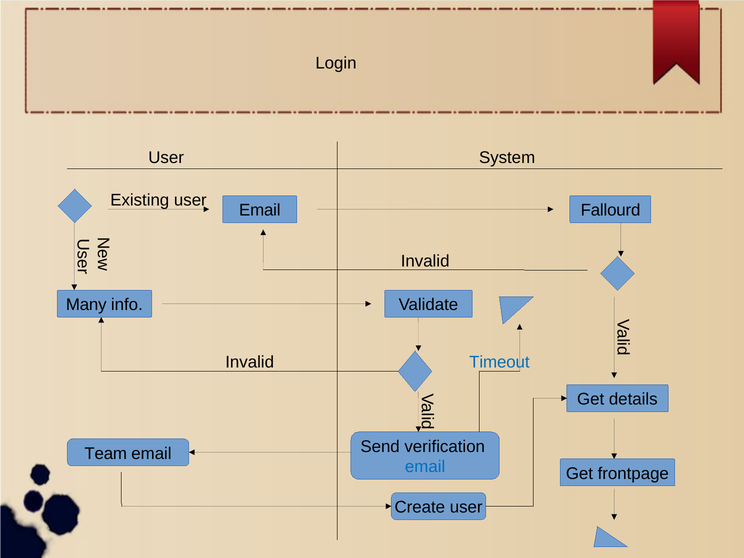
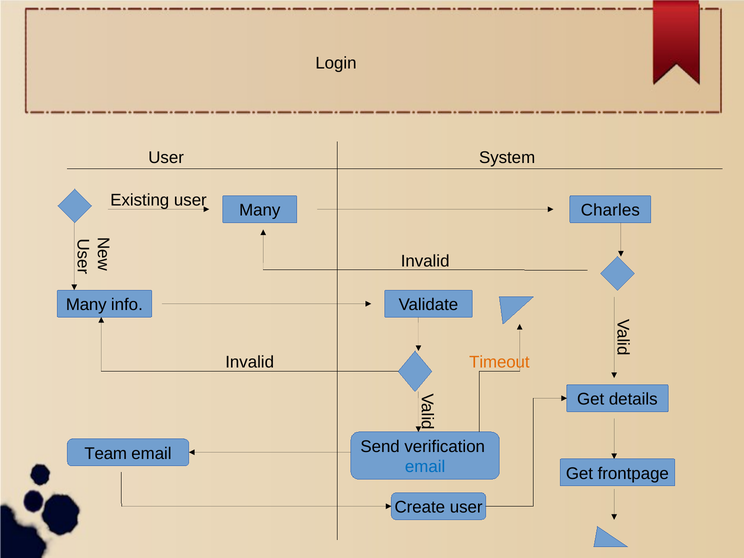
Email: Email -> Many (260, 210)
Fallourd: Fallourd -> Charles (610, 210)
Timeout colour: blue -> orange (499, 362)
